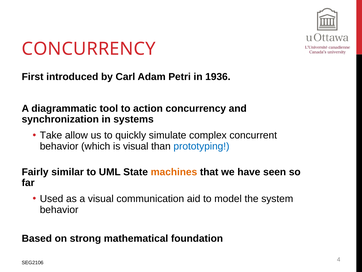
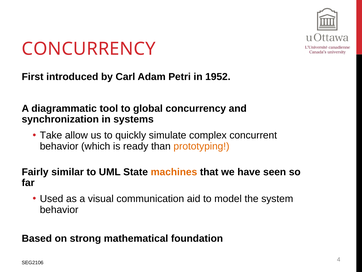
1936: 1936 -> 1952 (218, 77)
action: action -> global (148, 108)
is visual: visual -> ready (136, 146)
prototyping colour: blue -> orange (201, 146)
